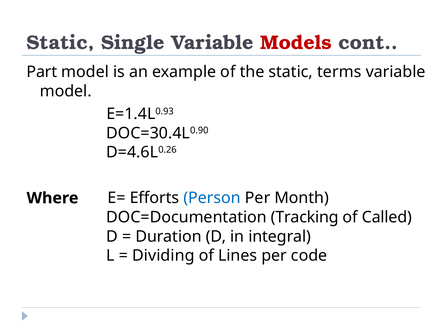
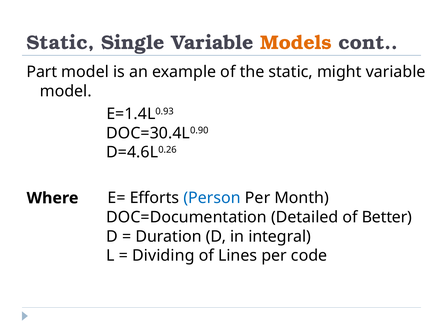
Models colour: red -> orange (296, 43)
terms: terms -> might (339, 72)
Tracking: Tracking -> Detailed (305, 217)
Called: Called -> Better (387, 217)
